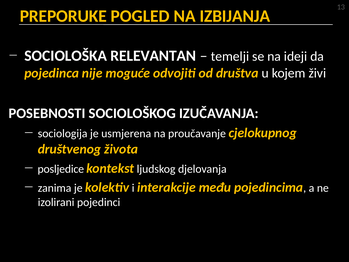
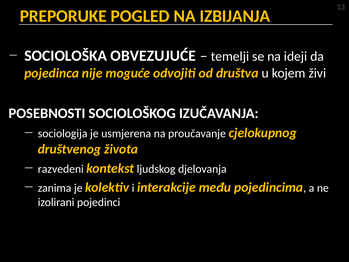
RELEVANTAN: RELEVANTAN -> OBVEZUJUĆE (153, 56)
posljedice: posljedice -> razvedeni (61, 169)
